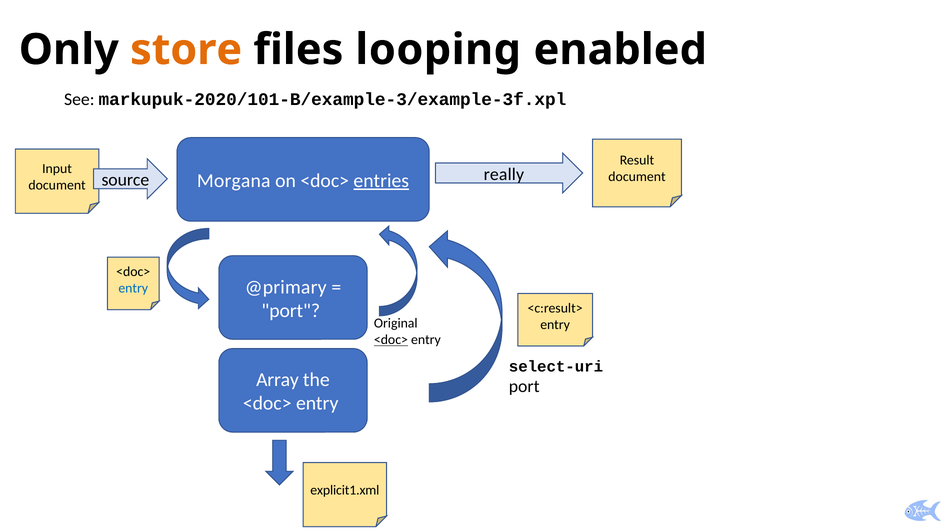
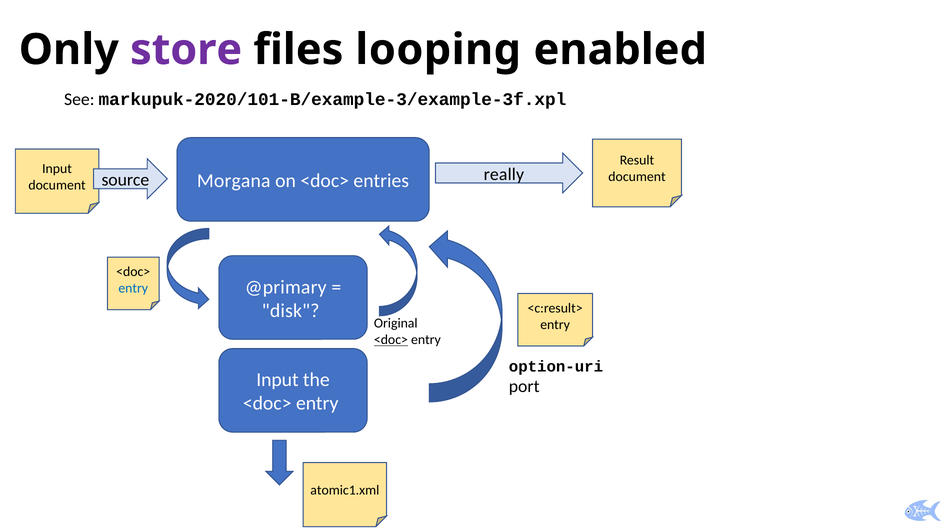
store colour: orange -> purple (186, 50)
entries underline: present -> none (381, 181)
port: port -> disk (291, 311)
select-uri: select-uri -> option-uri (556, 367)
Array: Array -> Input (277, 380)
explicit1.xml: explicit1.xml -> atomic1.xml (345, 491)
